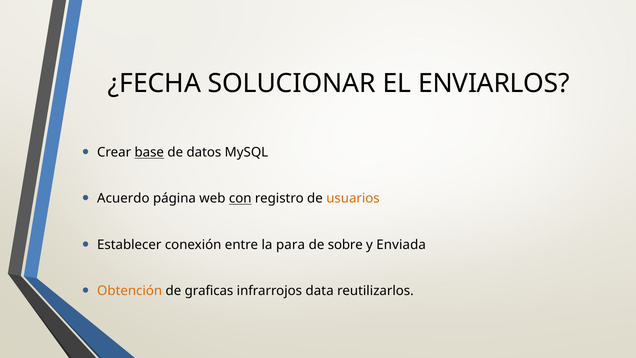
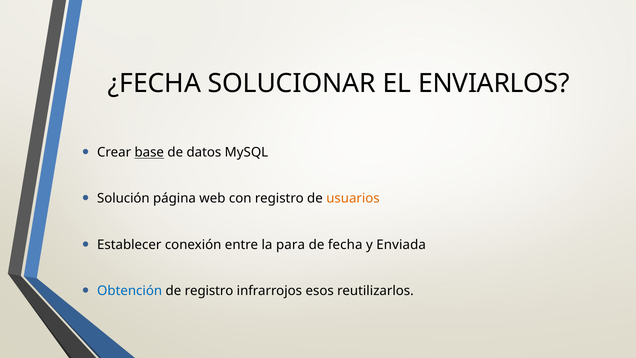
Acuerdo: Acuerdo -> Solución (123, 198)
con underline: present -> none (240, 198)
sobre: sobre -> fecha (345, 245)
Obtención colour: orange -> blue (130, 291)
de graficas: graficas -> registro (209, 291)
data: data -> esos (320, 291)
